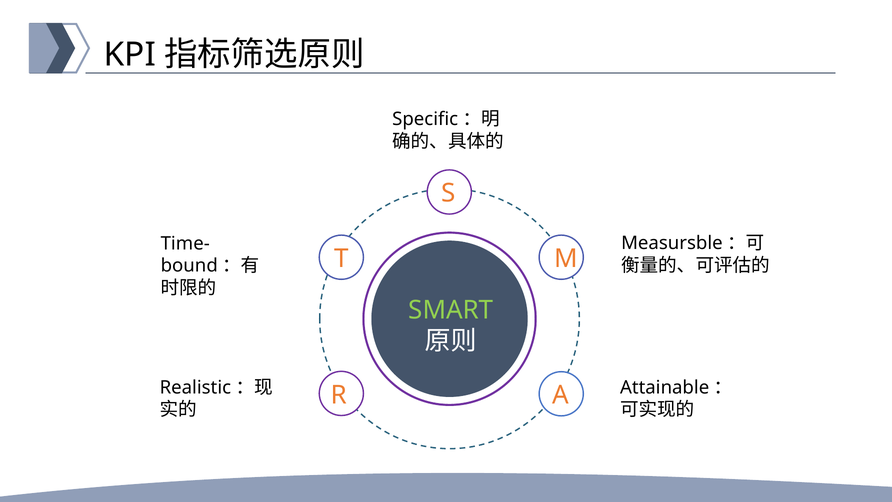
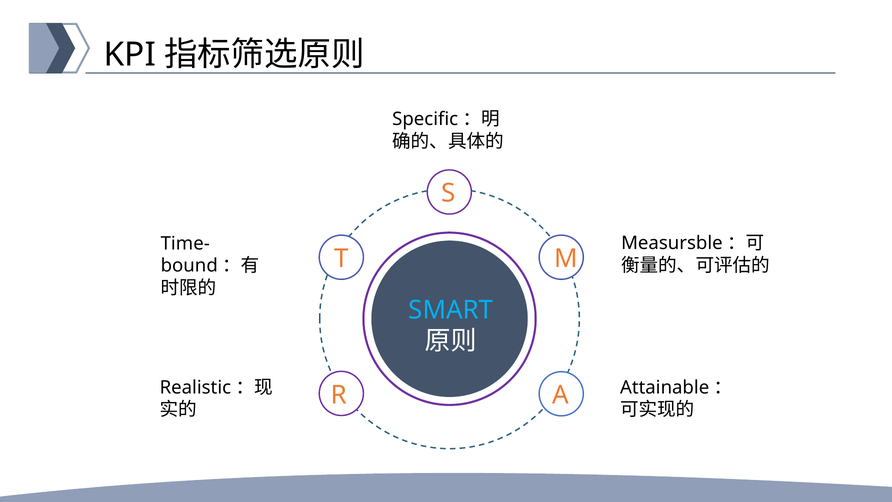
SMART colour: light green -> light blue (451, 310)
